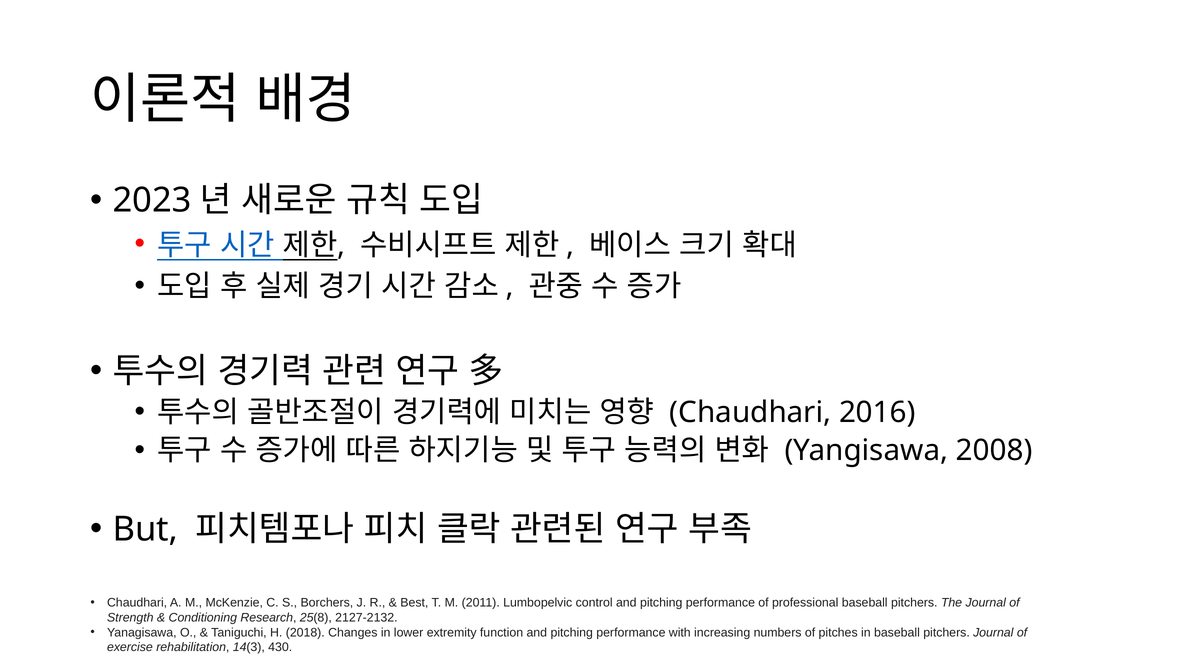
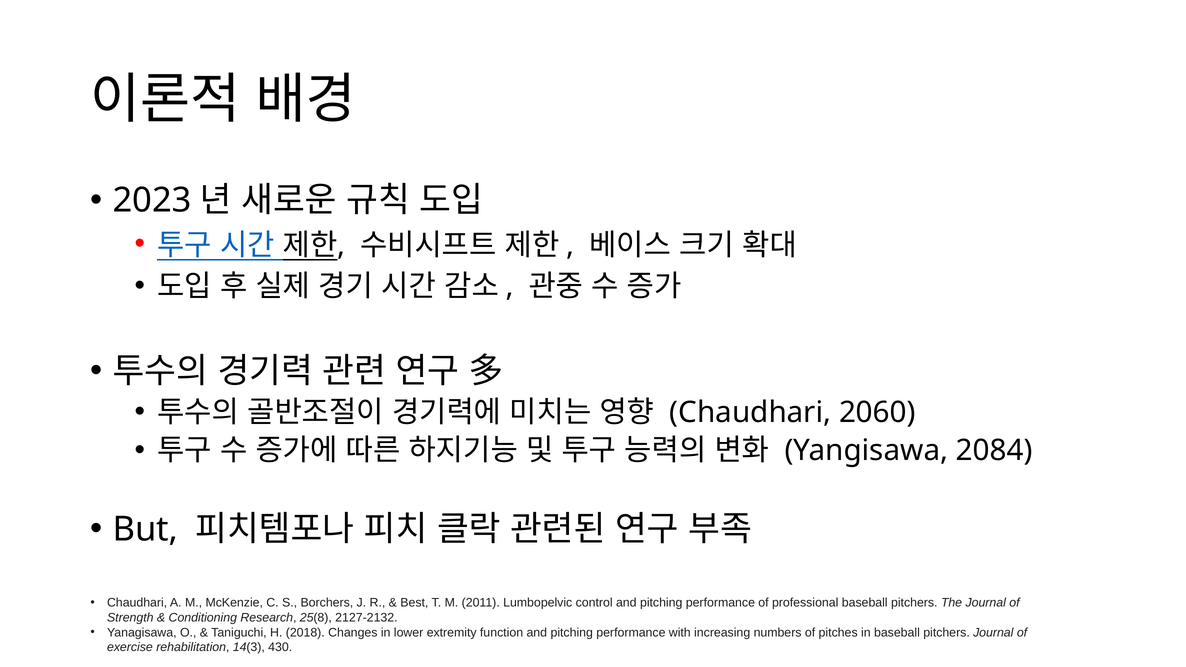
2016: 2016 -> 2060 (877, 412)
2008: 2008 -> 2084 (994, 451)
